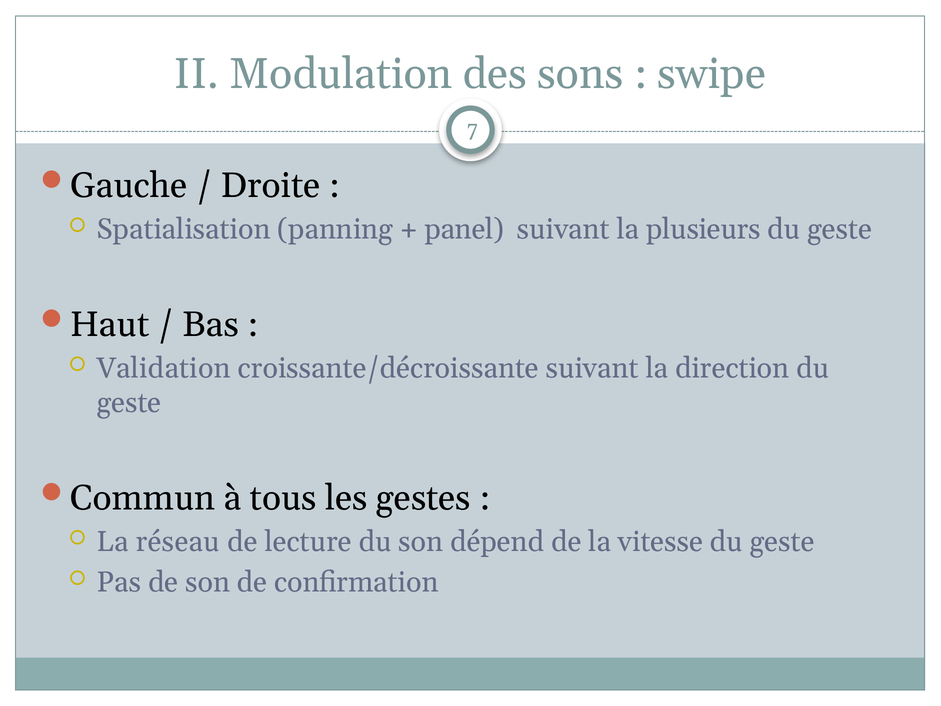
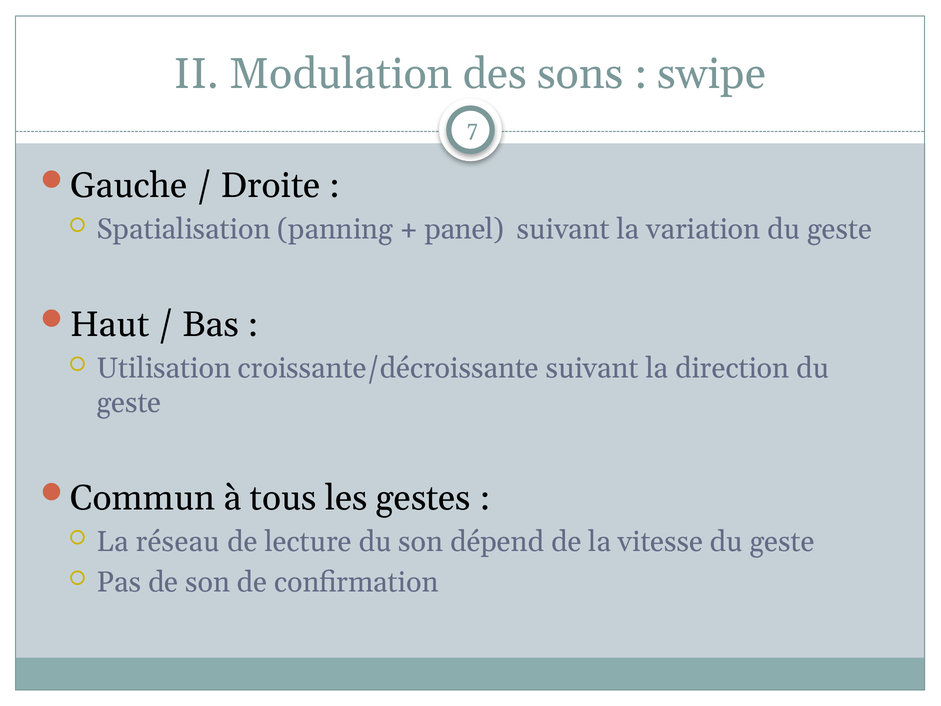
plusieurs: plusieurs -> variation (703, 229)
Validation: Validation -> Utilisation (164, 368)
